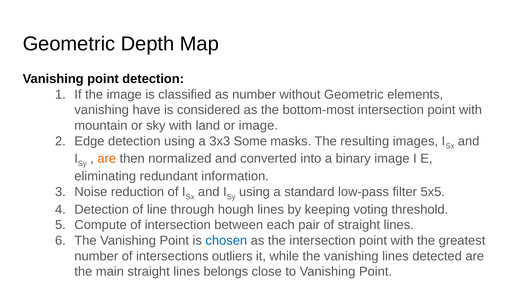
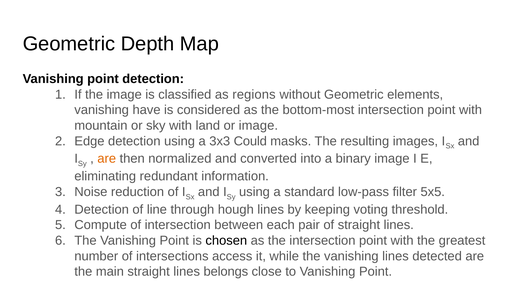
as number: number -> regions (254, 94)
Some: Some -> Could (250, 141)
chosen colour: blue -> black (226, 240)
outliers: outliers -> access (232, 256)
